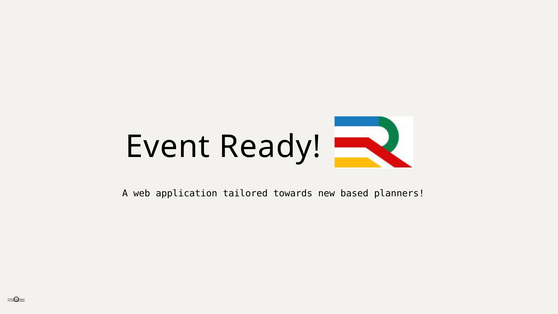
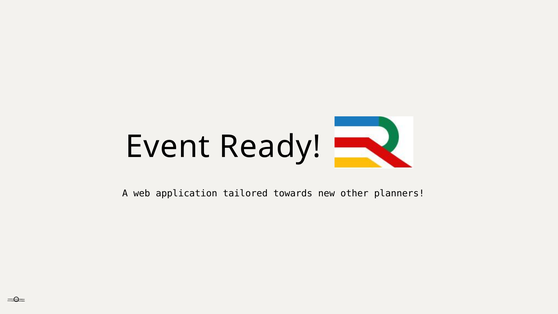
based: based -> other (354, 193)
